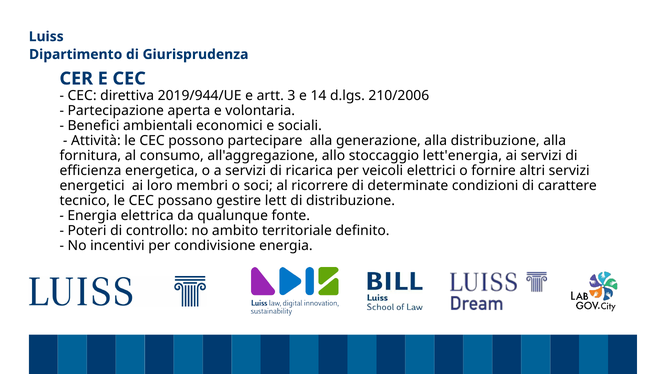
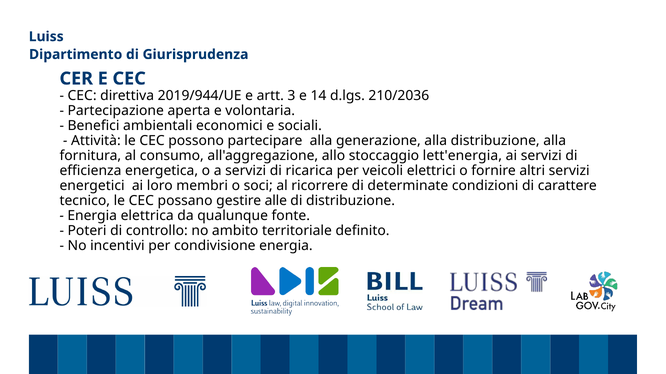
210/2006: 210/2006 -> 210/2036 (399, 96)
lett: lett -> alle (276, 201)
